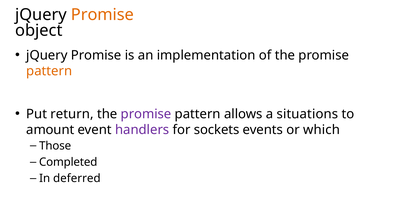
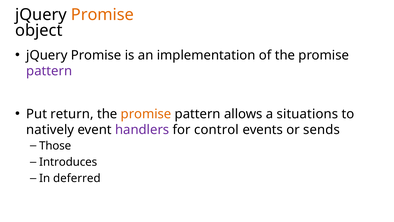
pattern colour: orange -> purple (49, 71)
promise colour: purple -> orange (146, 114)
amount: amount -> natively (50, 130)
sockets: sockets -> control (217, 130)
which: which -> sends (322, 130)
Completed: Completed -> Introduces (68, 162)
